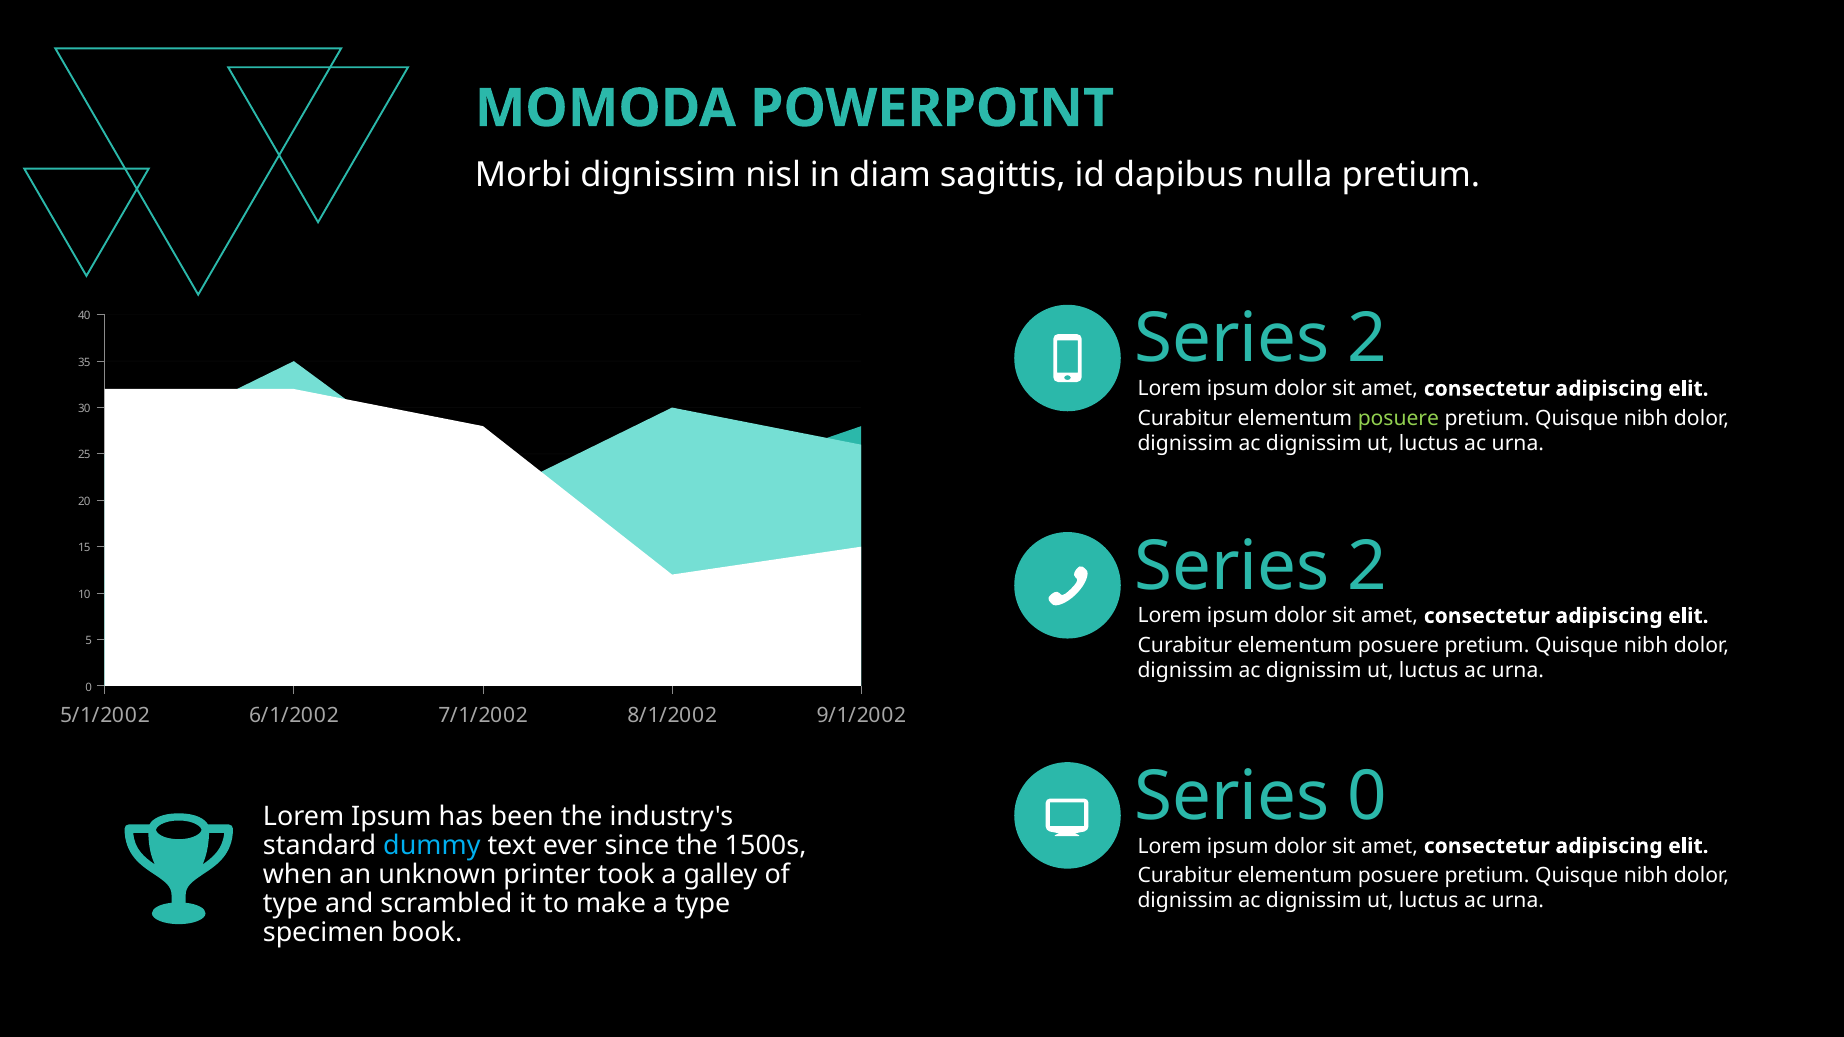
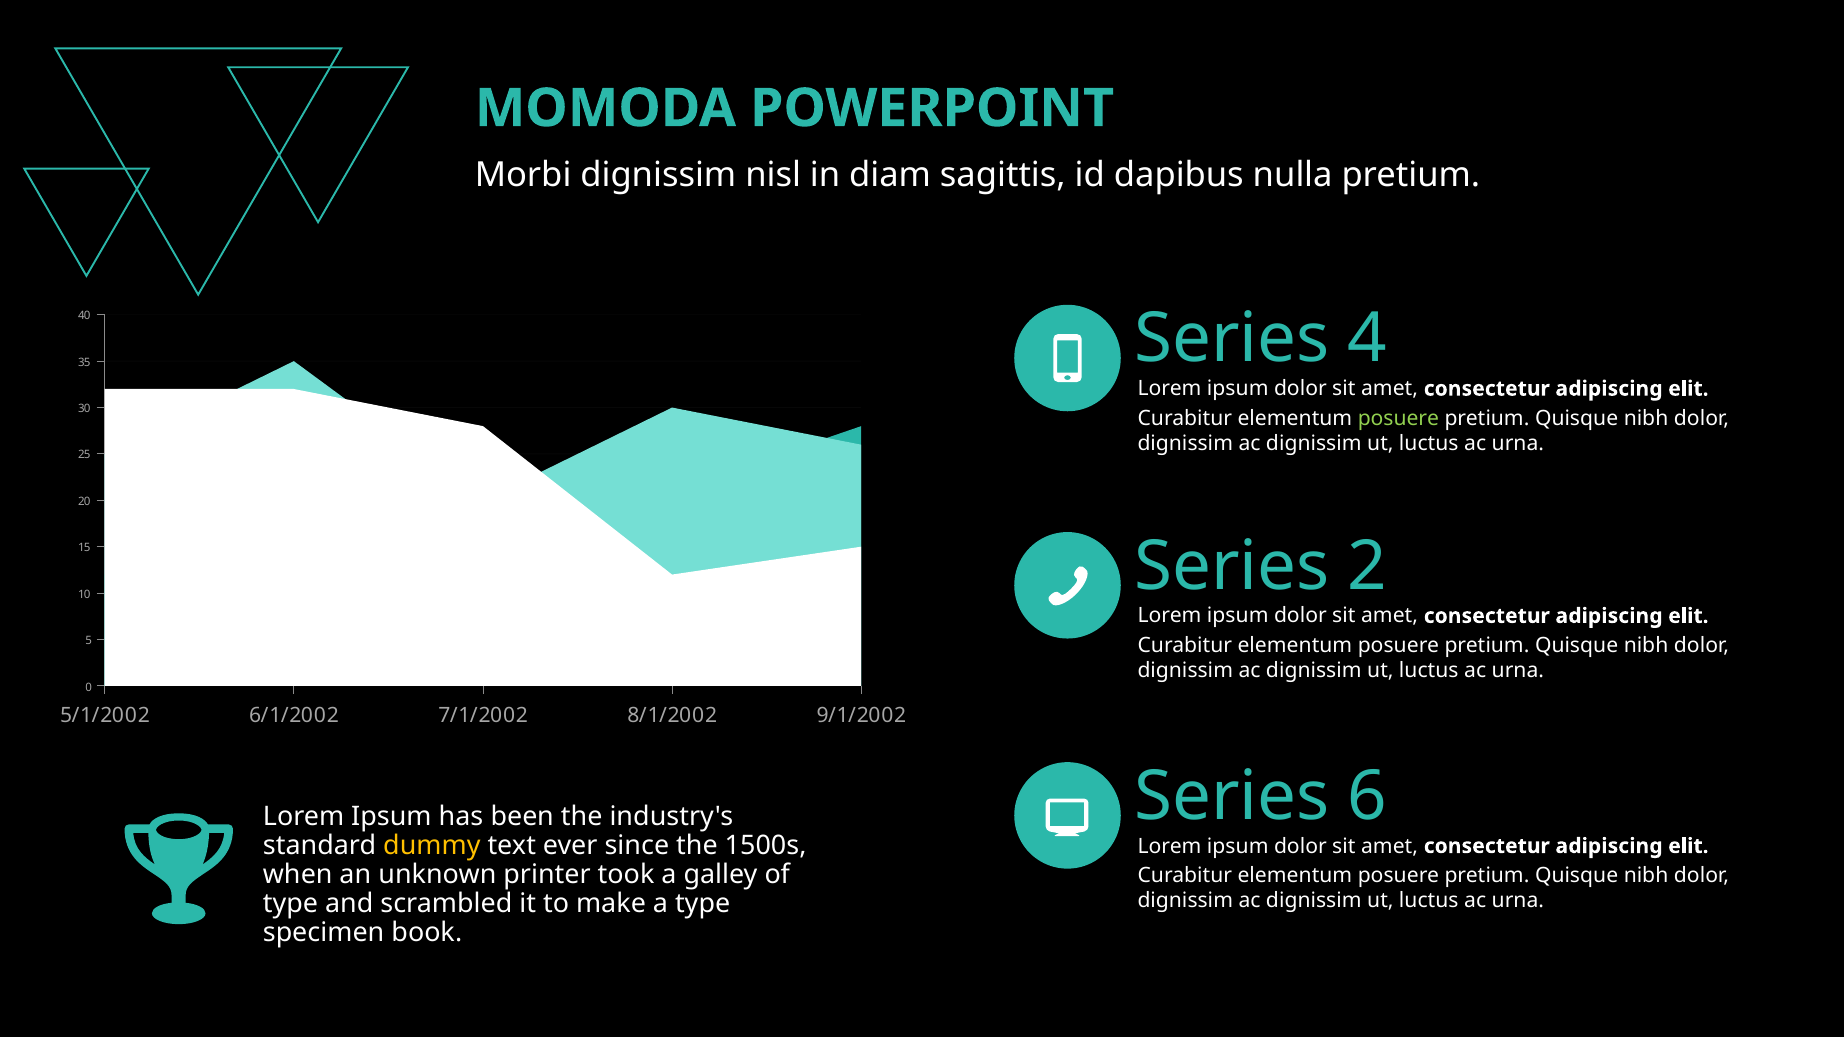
2: 2 -> 4 (1368, 339)
Series 0: 0 -> 6 (1368, 796)
dummy colour: light blue -> yellow (432, 846)
